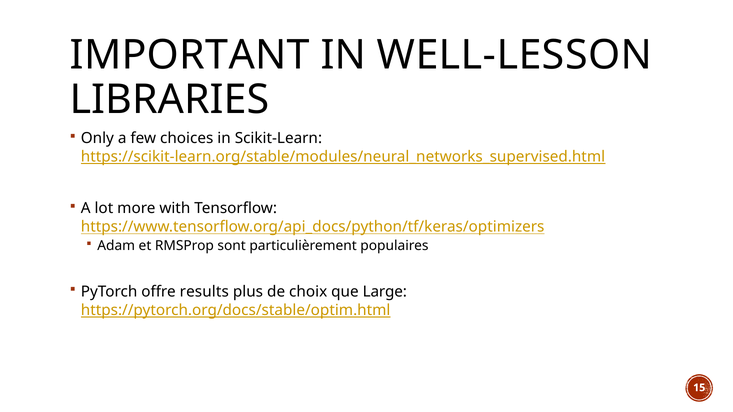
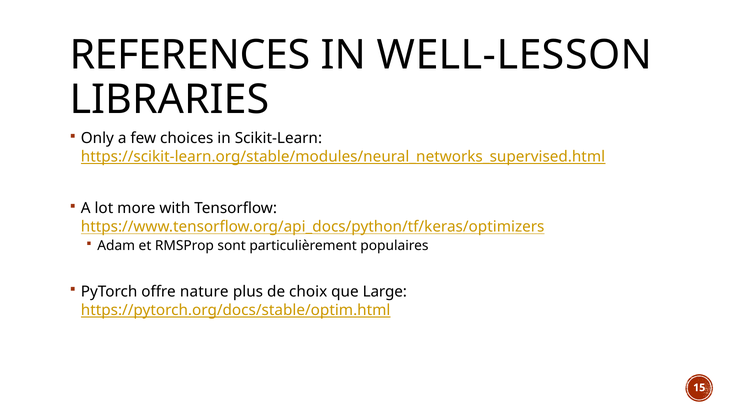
IMPORTANT: IMPORTANT -> REFERENCES (190, 55)
results: results -> nature (204, 292)
